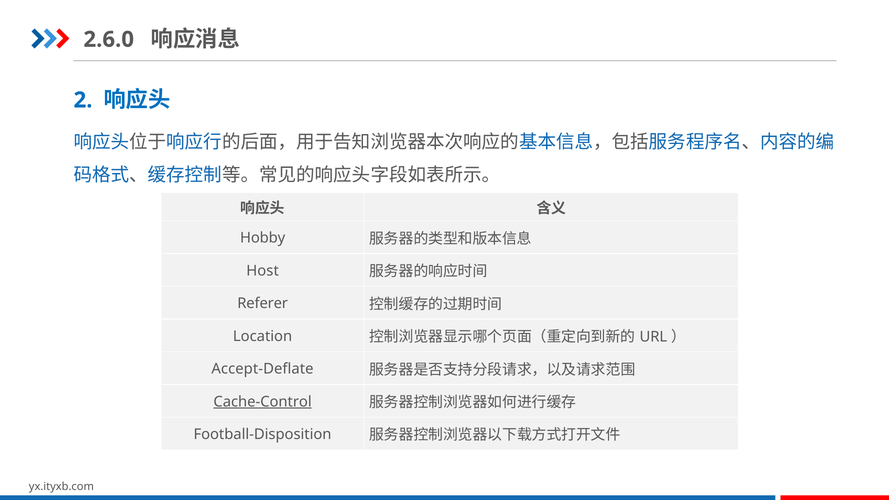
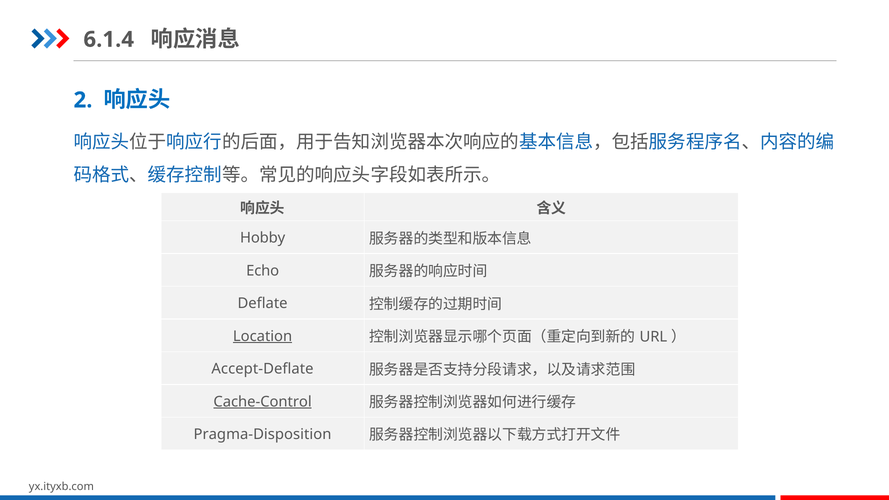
2.6.0: 2.6.0 -> 6.1.4 (109, 39)
Host: Host -> Echo (263, 271)
Referer: Referer -> Deflate (263, 304)
Location underline: none -> present (263, 336)
Football-Disposition: Football-Disposition -> Pragma-Disposition (262, 435)
